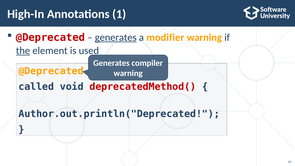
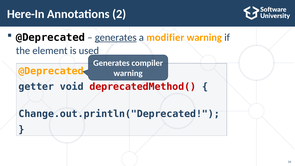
High-In: High-In -> Here-In (26, 14)
1: 1 -> 2 (119, 14)
@Deprecated colour: red -> black (50, 37)
the underline: present -> none (23, 51)
called: called -> getter (36, 87)
Author.out.println("Deprecated: Author.out.println("Deprecated -> Change.out.println("Deprecated (119, 114)
